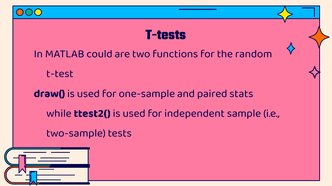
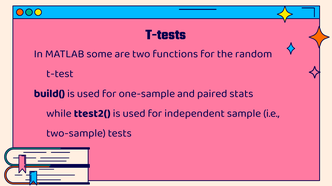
could: could -> some (99, 54)
draw(: draw( -> build( (49, 94)
